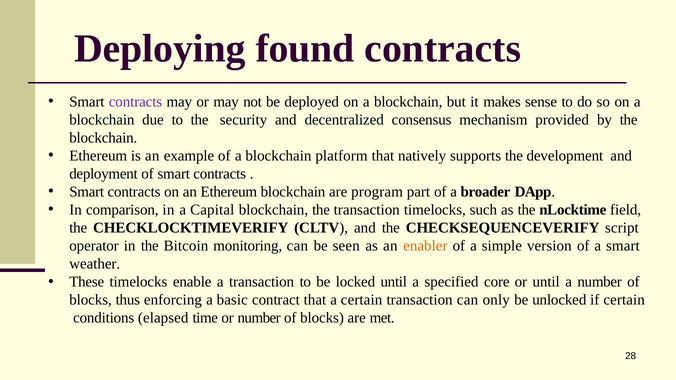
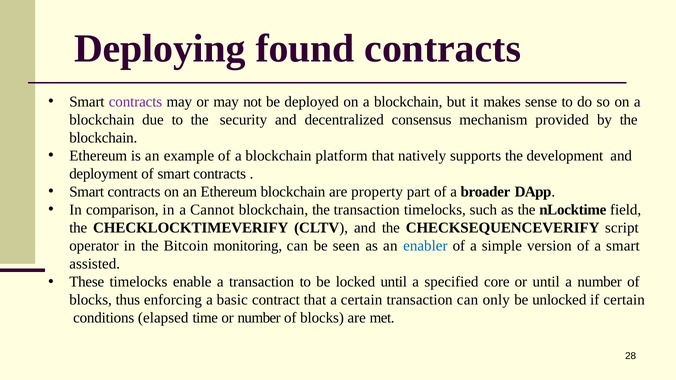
program: program -> property (377, 192)
Capital: Capital -> Cannot (212, 210)
enabler colour: orange -> blue (425, 246)
weather: weather -> assisted (95, 264)
